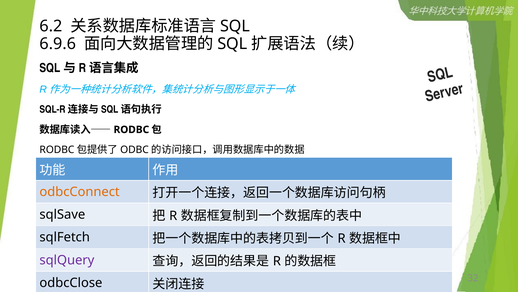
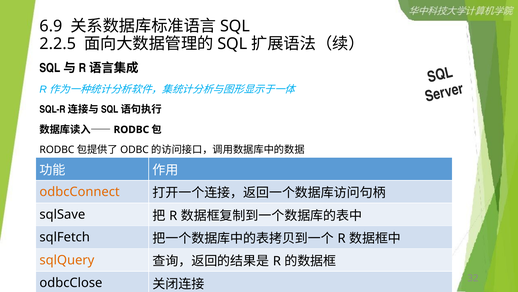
6.2: 6.2 -> 6.9 (51, 26)
6.9.6: 6.9.6 -> 2.2.5 (58, 44)
sqlQuery colour: purple -> orange (67, 260)
